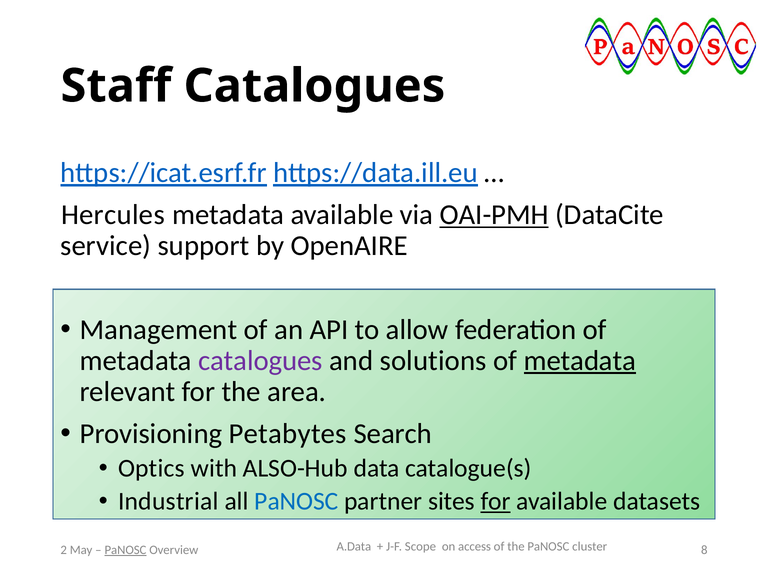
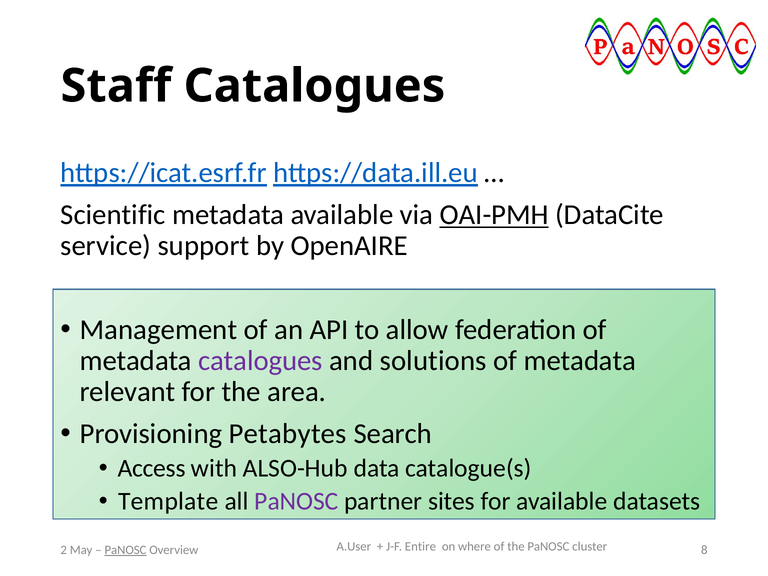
Hercules: Hercules -> Scientific (113, 215)
metadata underline: present -> none (580, 361)
Optics: Optics -> Access (152, 468)
Industrial: Industrial -> Template (168, 501)
PaNOSC colour: blue -> purple (296, 501)
for underline: present -> none (496, 501)
A.Data: A.Data -> A.User (354, 547)
Scope: Scope -> Entire (420, 547)
access: access -> where (475, 547)
